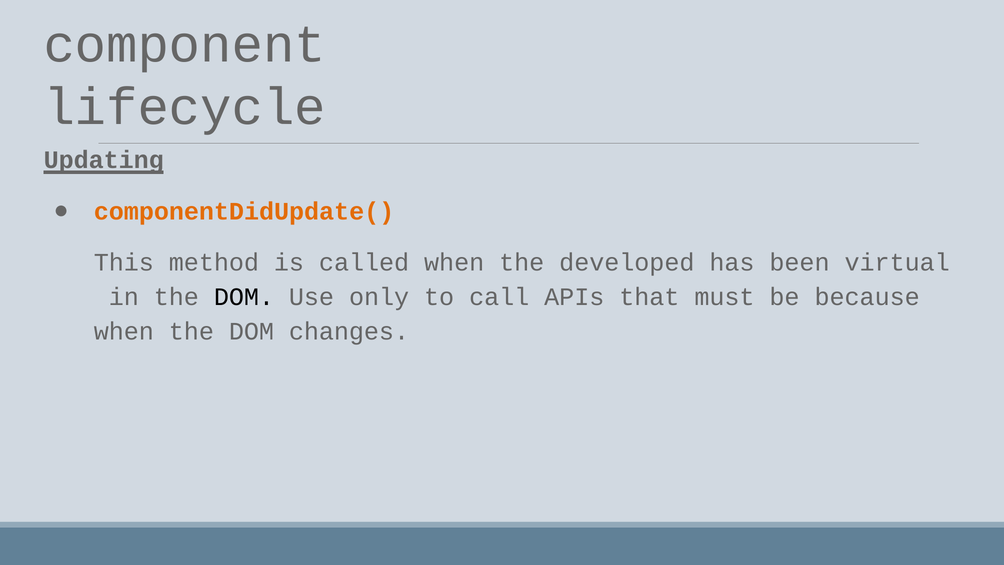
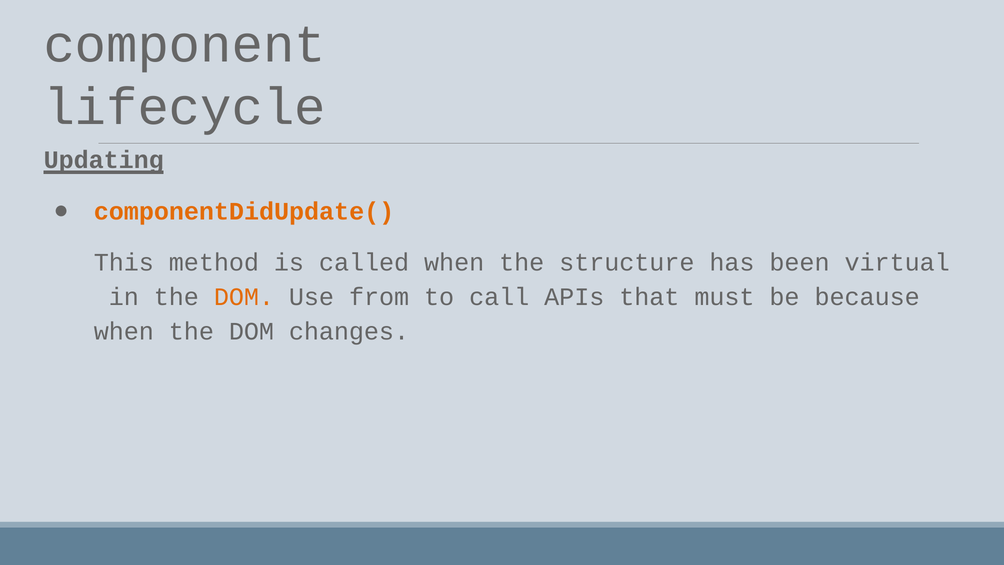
developed: developed -> structure (627, 262)
DOM colour: black -> orange (244, 297)
only: only -> from (379, 297)
